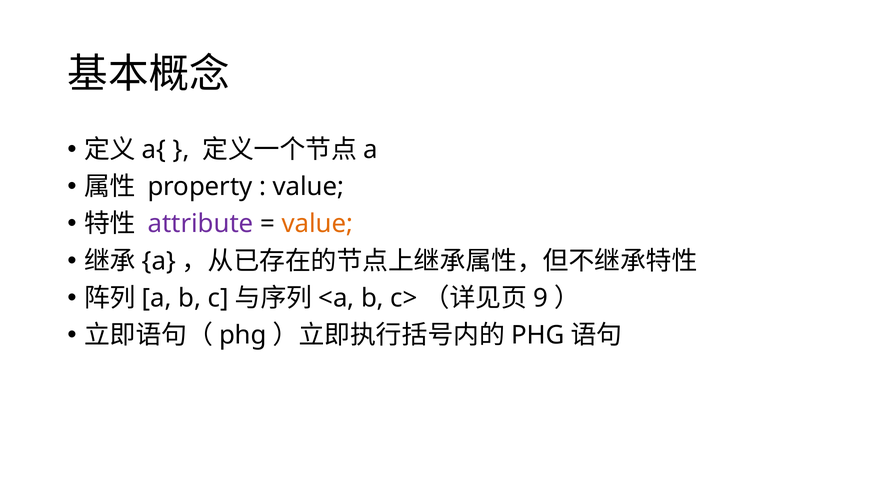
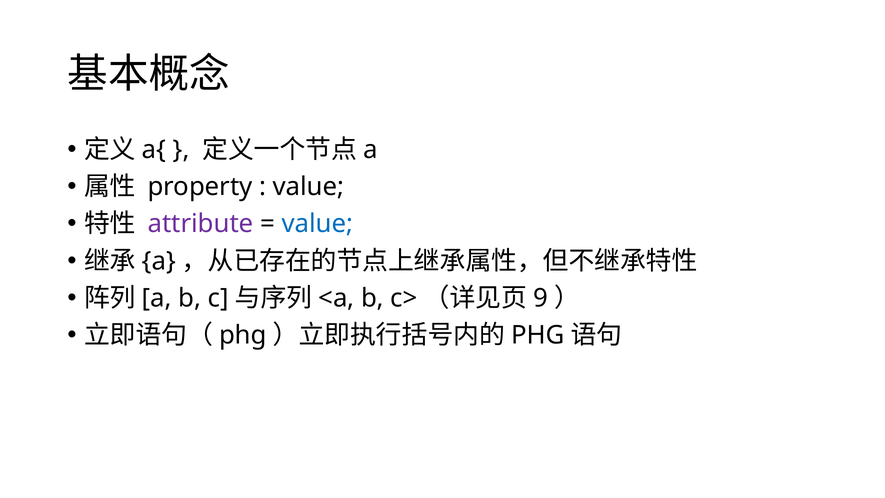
value colour: orange -> blue (317, 224)
